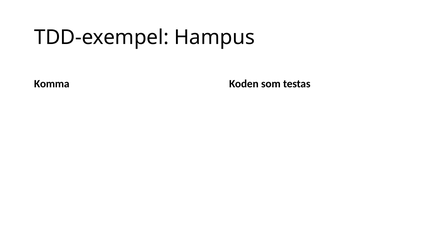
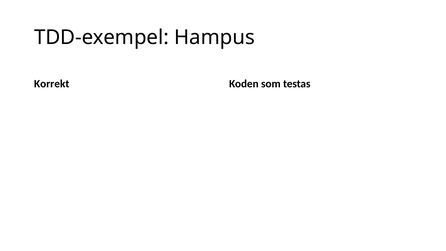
Komma: Komma -> Korrekt (52, 84)
